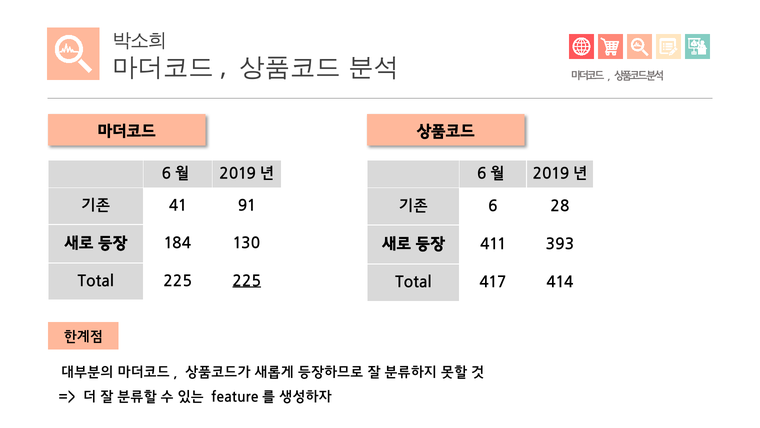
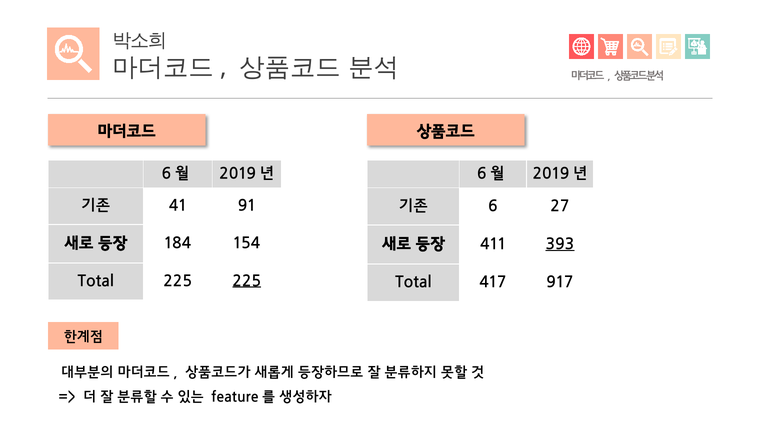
28: 28 -> 27 (560, 205)
130: 130 -> 154 (247, 242)
393 underline: none -> present (560, 243)
414: 414 -> 917 (560, 281)
